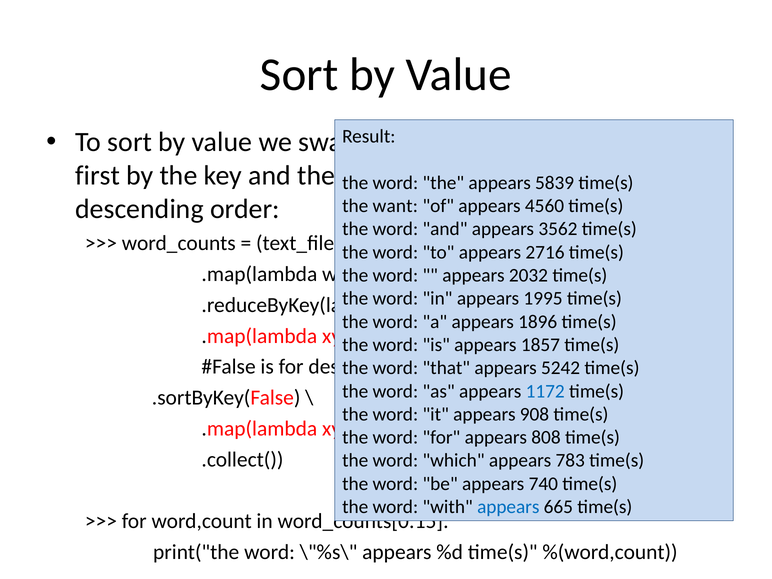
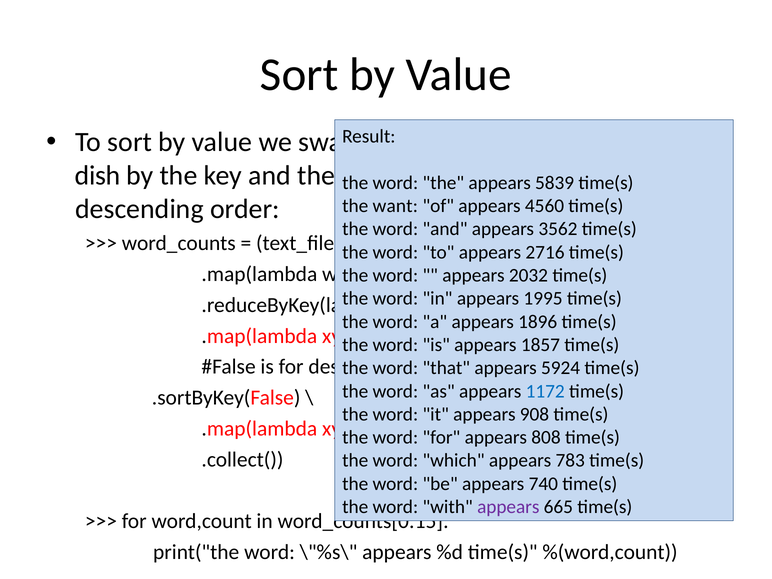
first: first -> dish (98, 176)
5242: 5242 -> 5924 (561, 368)
appears colour: blue -> purple (508, 507)
